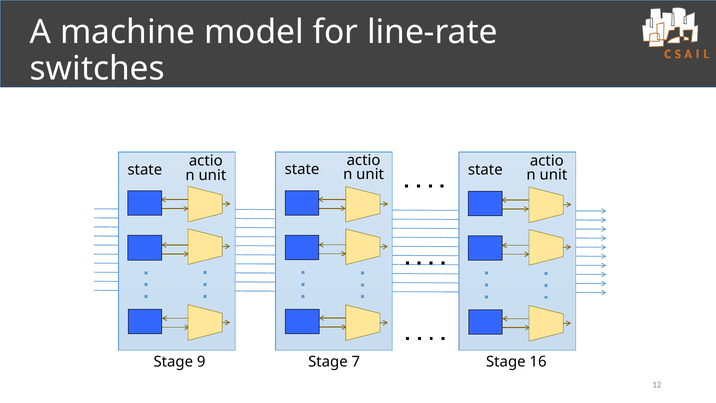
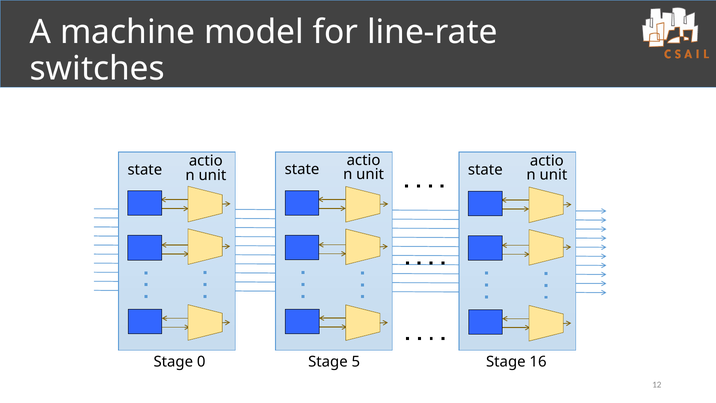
9: 9 -> 0 (201, 361)
7: 7 -> 5 (356, 361)
